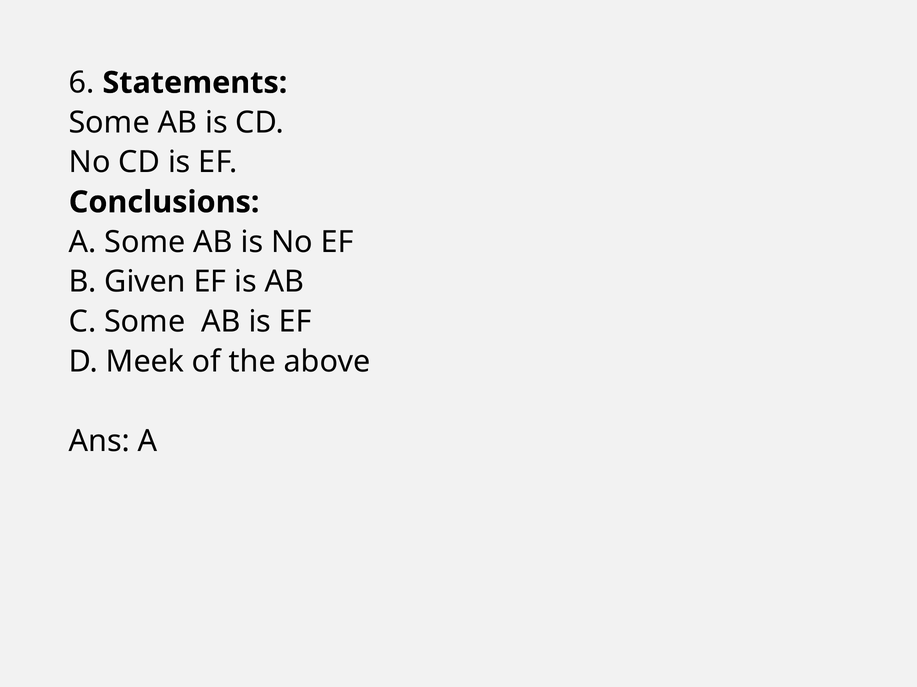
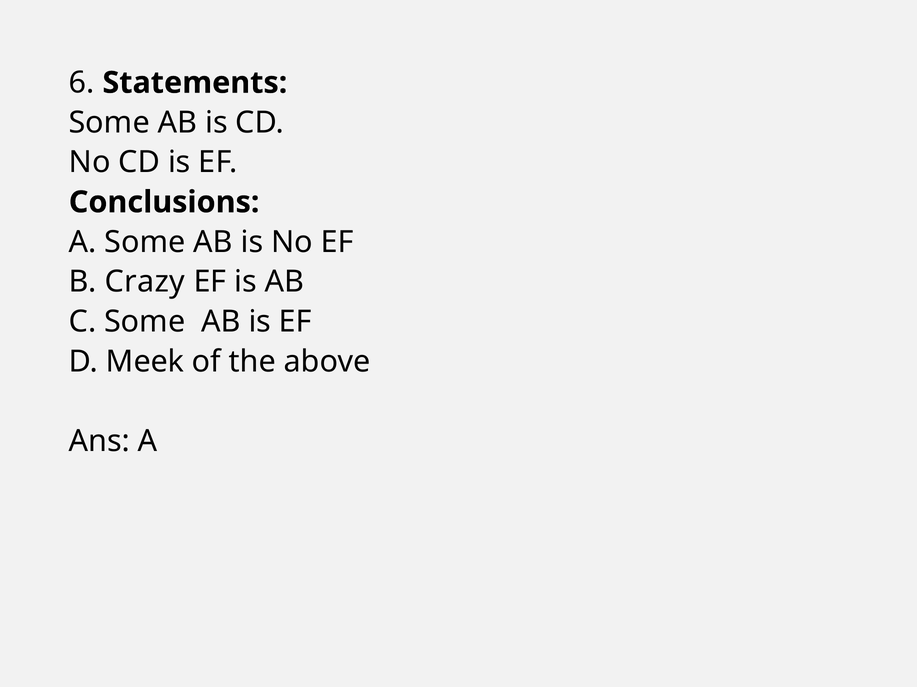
Given: Given -> Crazy (145, 282)
